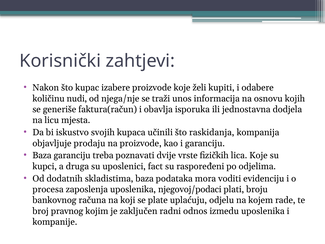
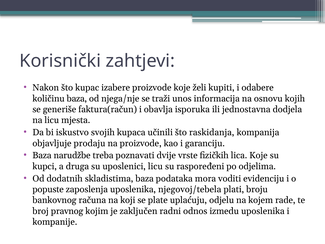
količinu nudi: nudi -> baza (77, 98)
Baza garanciju: garanciju -> narudžbe (72, 155)
uposlenici fact: fact -> licu (155, 166)
procesa: procesa -> popuste (48, 189)
njegovoj/podaci: njegovoj/podaci -> njegovoj/tebela (190, 189)
